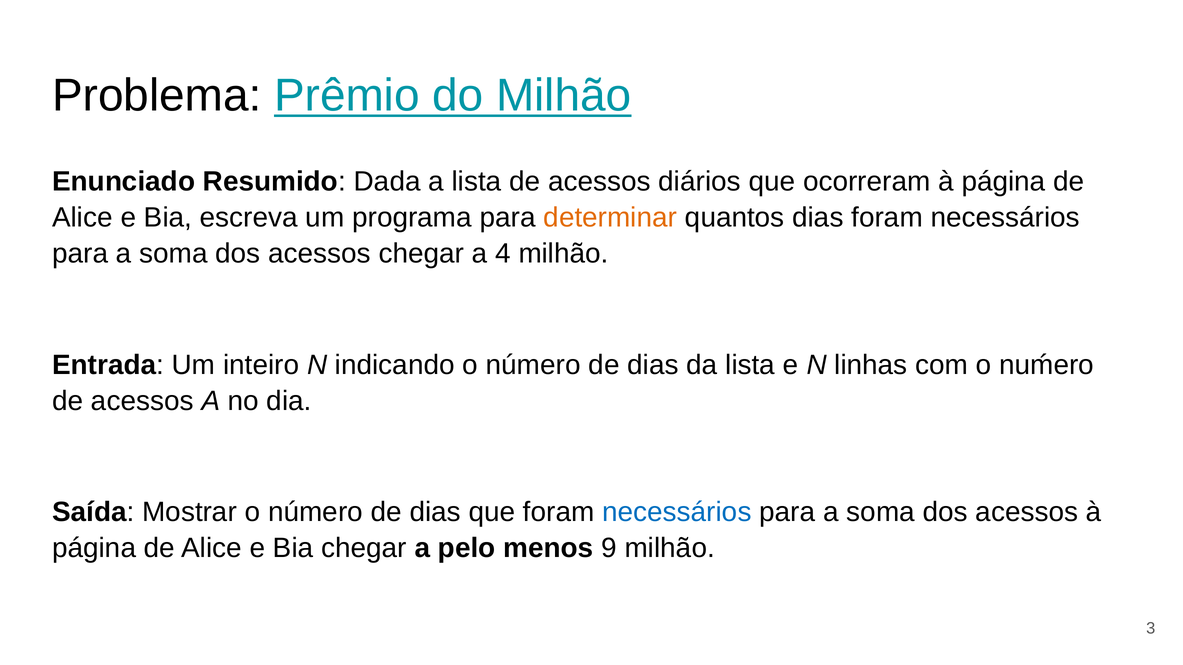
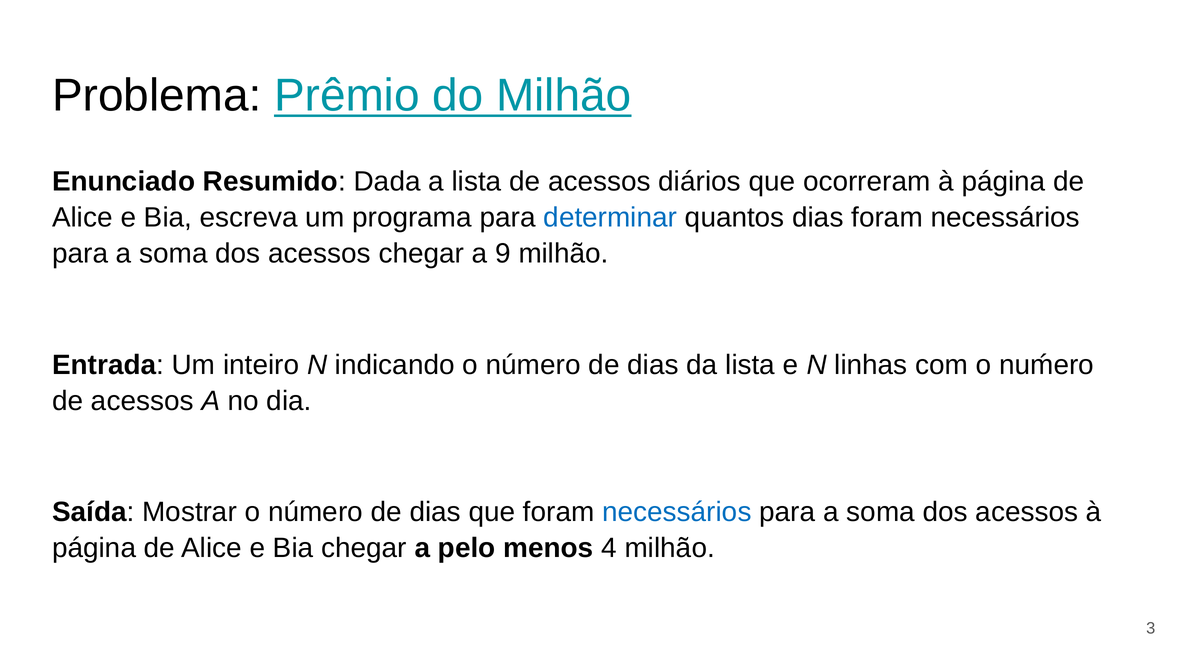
determinar colour: orange -> blue (610, 218)
4: 4 -> 9 (503, 254)
9: 9 -> 4 (609, 549)
